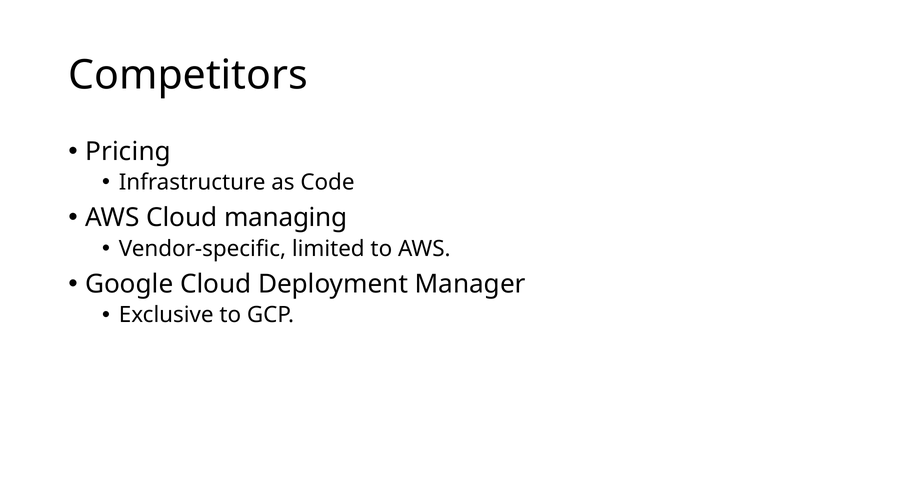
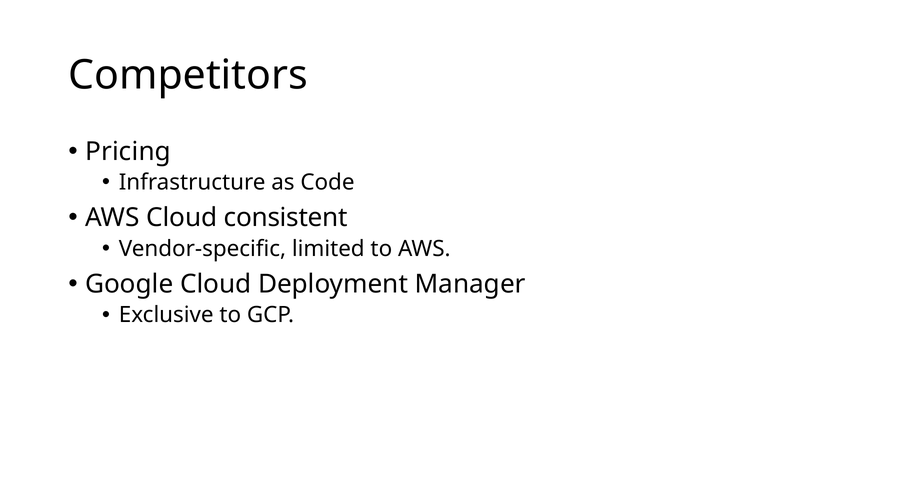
managing: managing -> consistent (286, 218)
